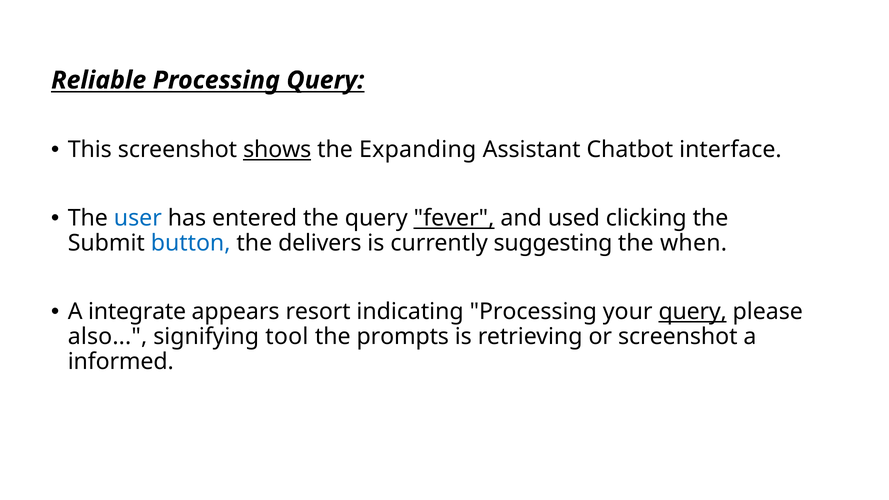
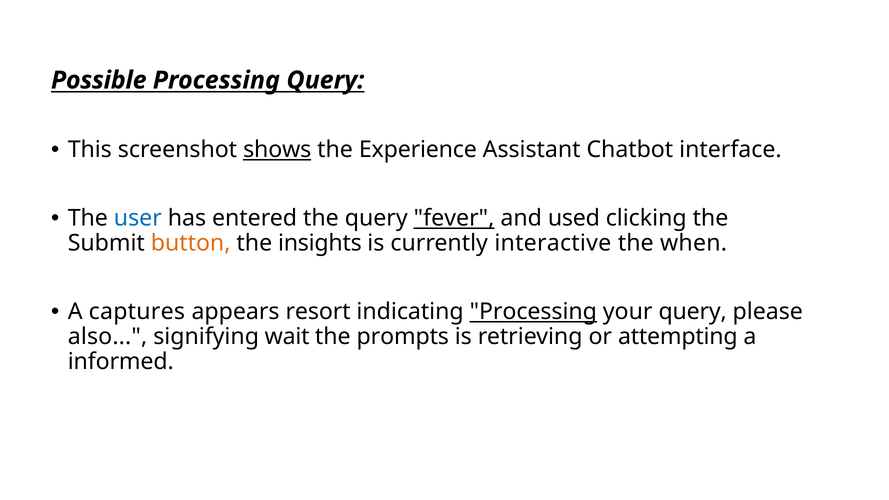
Reliable: Reliable -> Possible (99, 80)
Expanding: Expanding -> Experience (418, 150)
button colour: blue -> orange (191, 243)
delivers: delivers -> insights (320, 243)
suggesting: suggesting -> interactive (553, 243)
integrate: integrate -> captures (137, 312)
Processing underline: none -> present (533, 312)
query underline: present -> none (693, 312)
tool: tool -> wait (287, 337)
or screenshot: screenshot -> attempting (678, 337)
